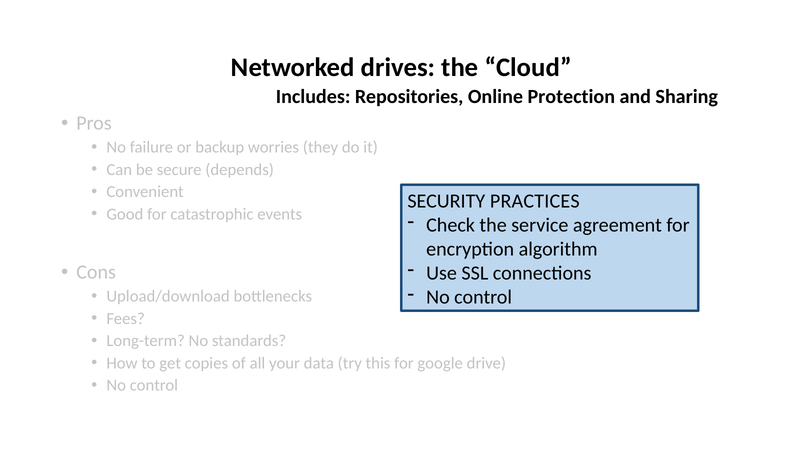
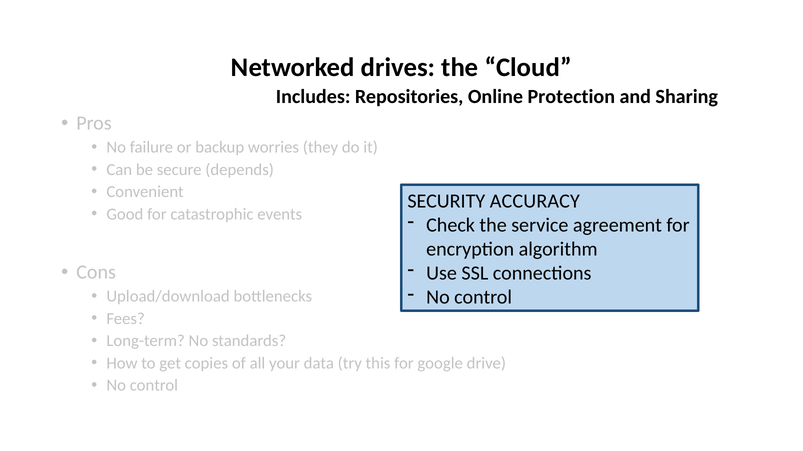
PRACTICES: PRACTICES -> ACCURACY (535, 201)
